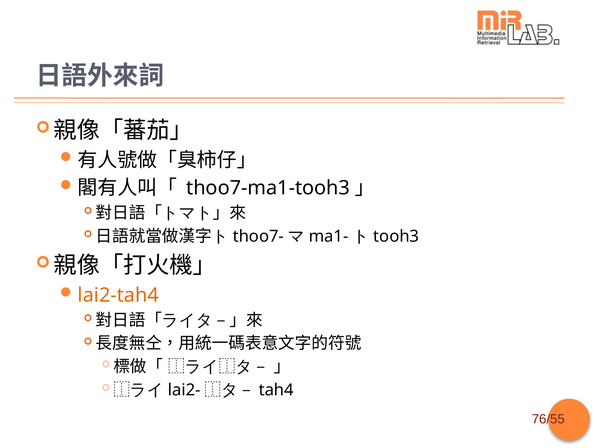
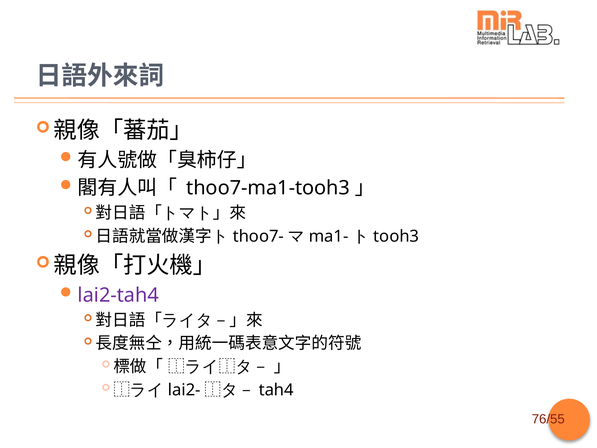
lai2-tah4 colour: orange -> purple (118, 295)
